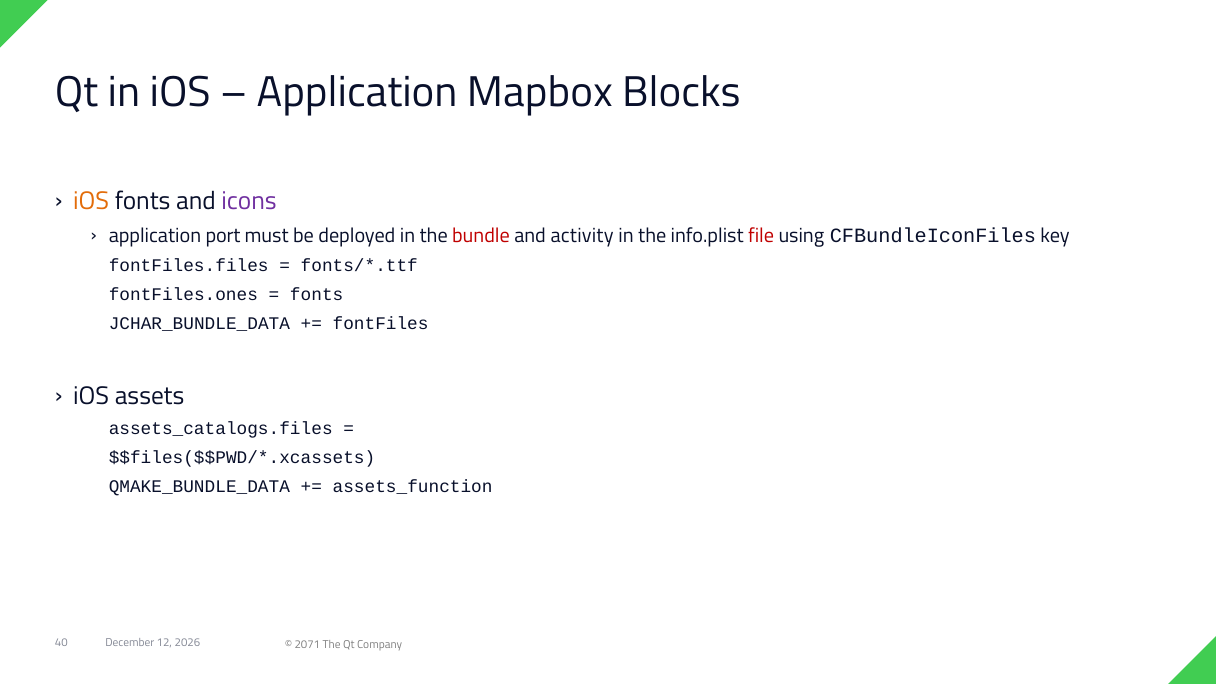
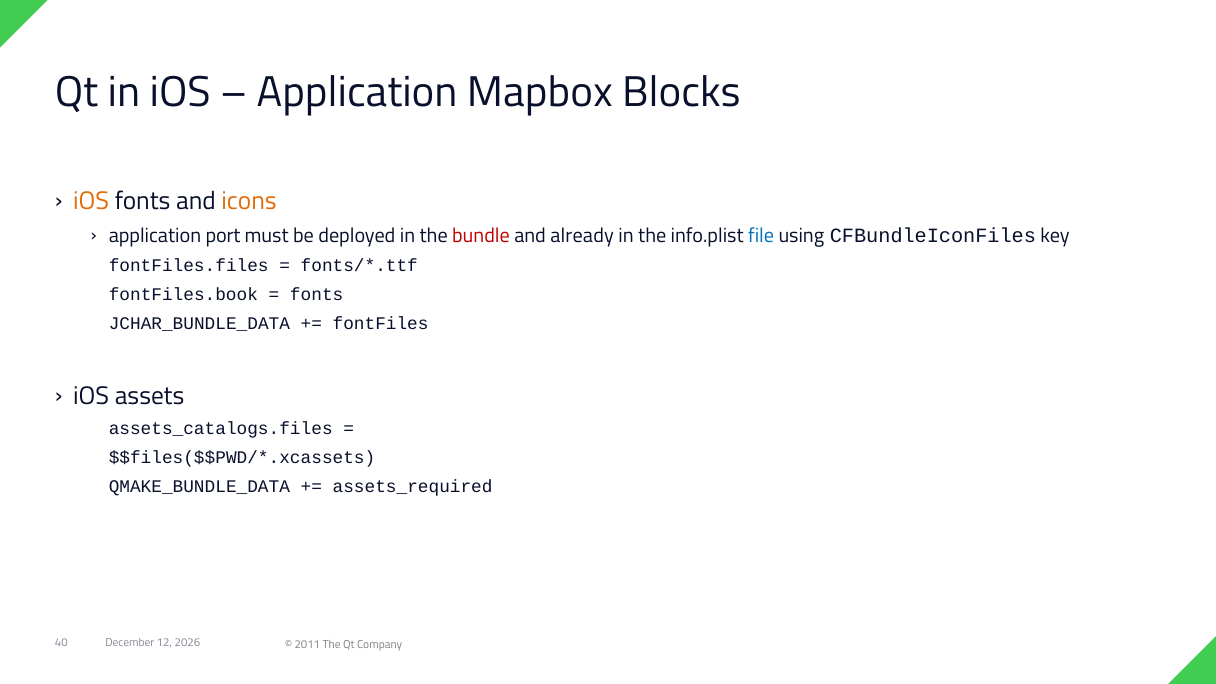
icons colour: purple -> orange (249, 201)
activity: activity -> already (582, 236)
file colour: red -> blue (761, 236)
fontFiles.ones: fontFiles.ones -> fontFiles.book (183, 295)
assets_function: assets_function -> assets_required (413, 487)
2071: 2071 -> 2011 (307, 645)
